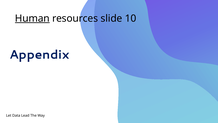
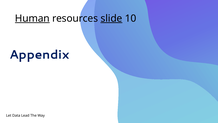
slide underline: none -> present (111, 18)
